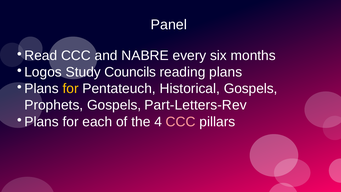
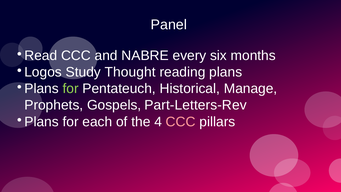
Councils: Councils -> Thought (130, 72)
for colour: yellow -> light green (71, 89)
Historical Gospels: Gospels -> Manage (251, 89)
